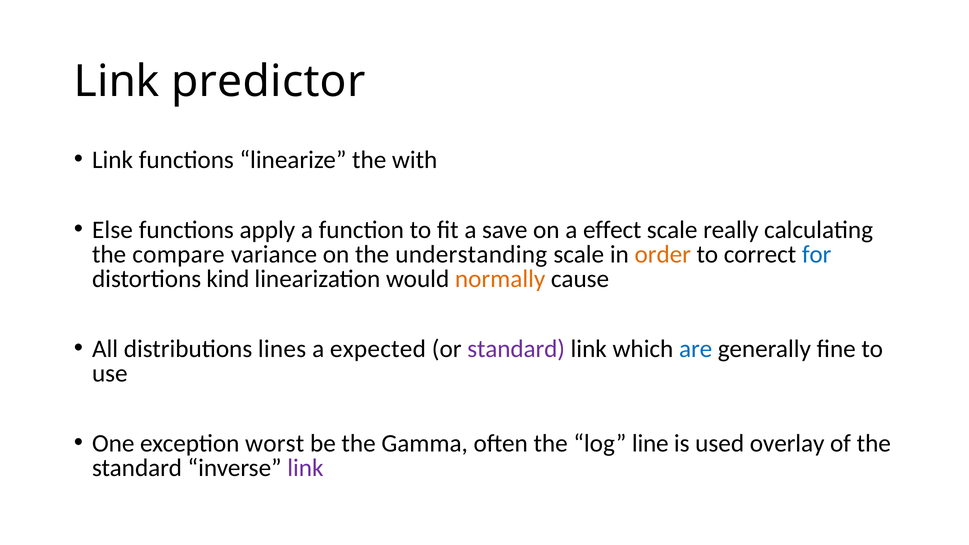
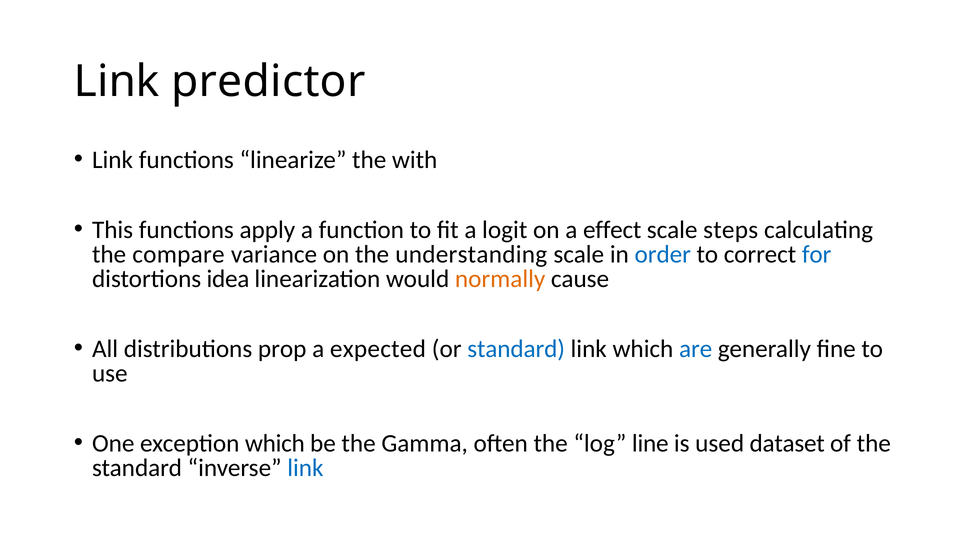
Else: Else -> This (113, 230)
save: save -> logit (505, 230)
really: really -> steps (731, 230)
order colour: orange -> blue (663, 254)
kind: kind -> idea (228, 279)
lines: lines -> prop (282, 349)
standard colour: purple -> blue (516, 349)
exception worst: worst -> which (275, 443)
overlay: overlay -> dataset (787, 443)
link colour: purple -> blue (305, 468)
